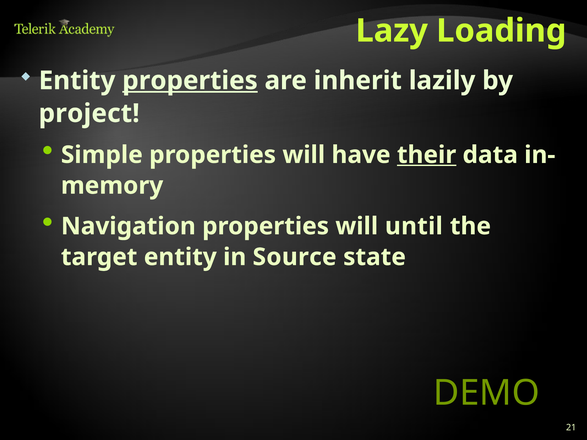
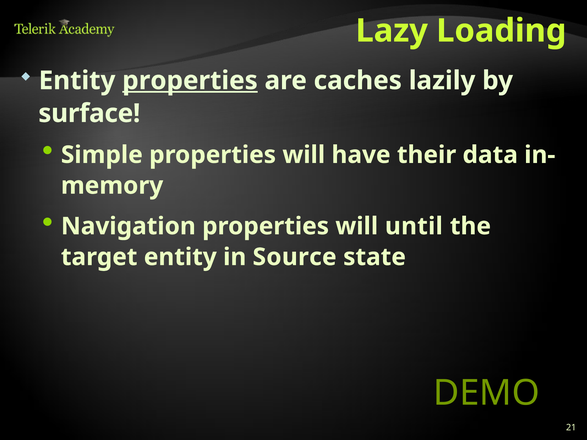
inherit: inherit -> caches (358, 81)
project: project -> surface (89, 113)
their underline: present -> none (427, 155)
